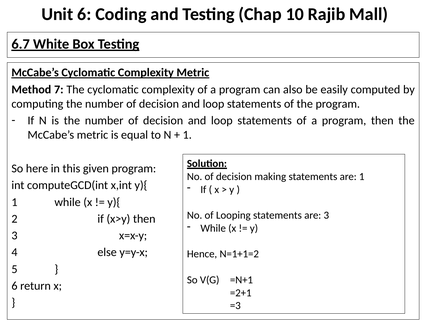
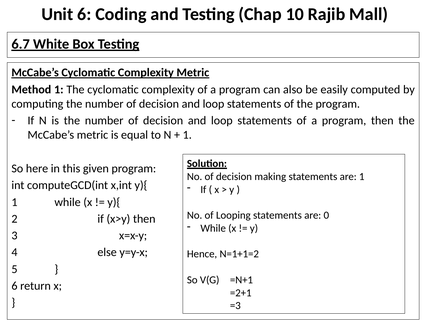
Method 7: 7 -> 1 (59, 89)
are 3: 3 -> 0 (326, 215)
